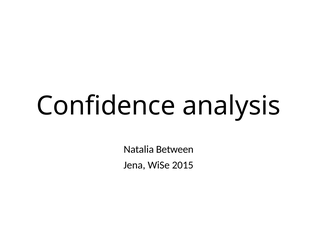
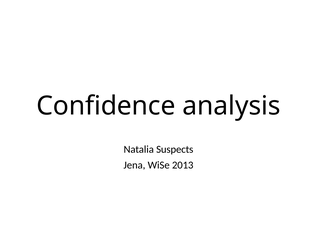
Between: Between -> Suspects (175, 149)
2015: 2015 -> 2013 (183, 165)
